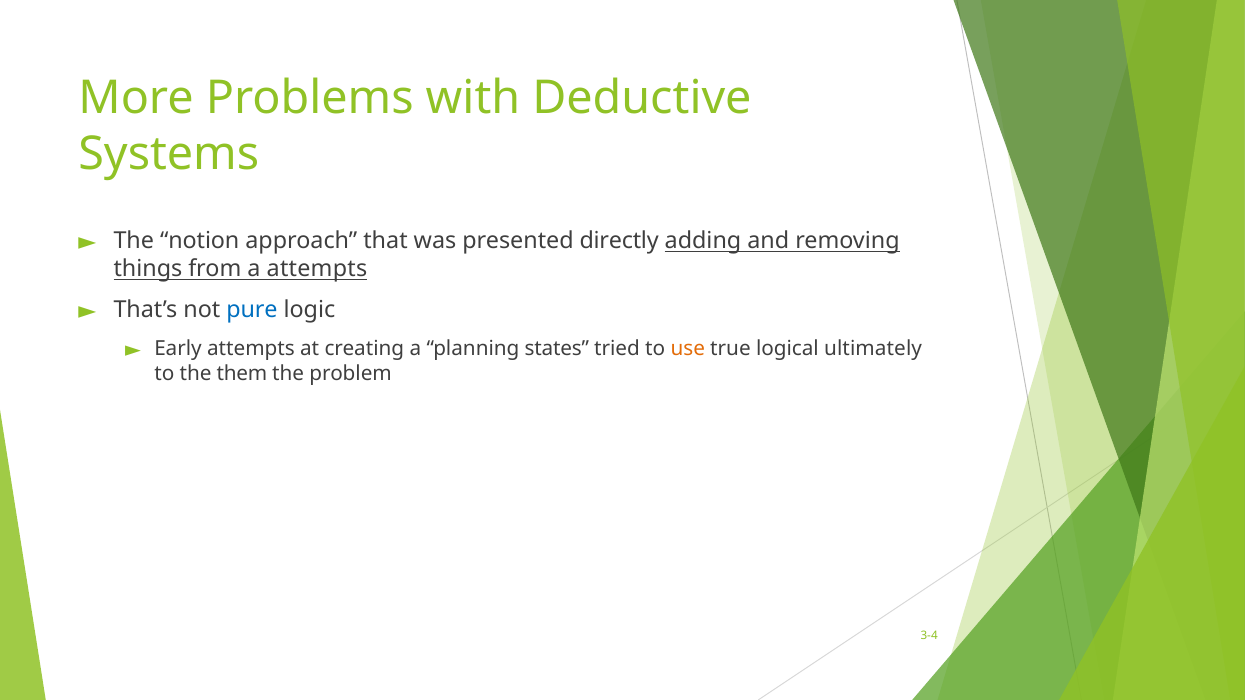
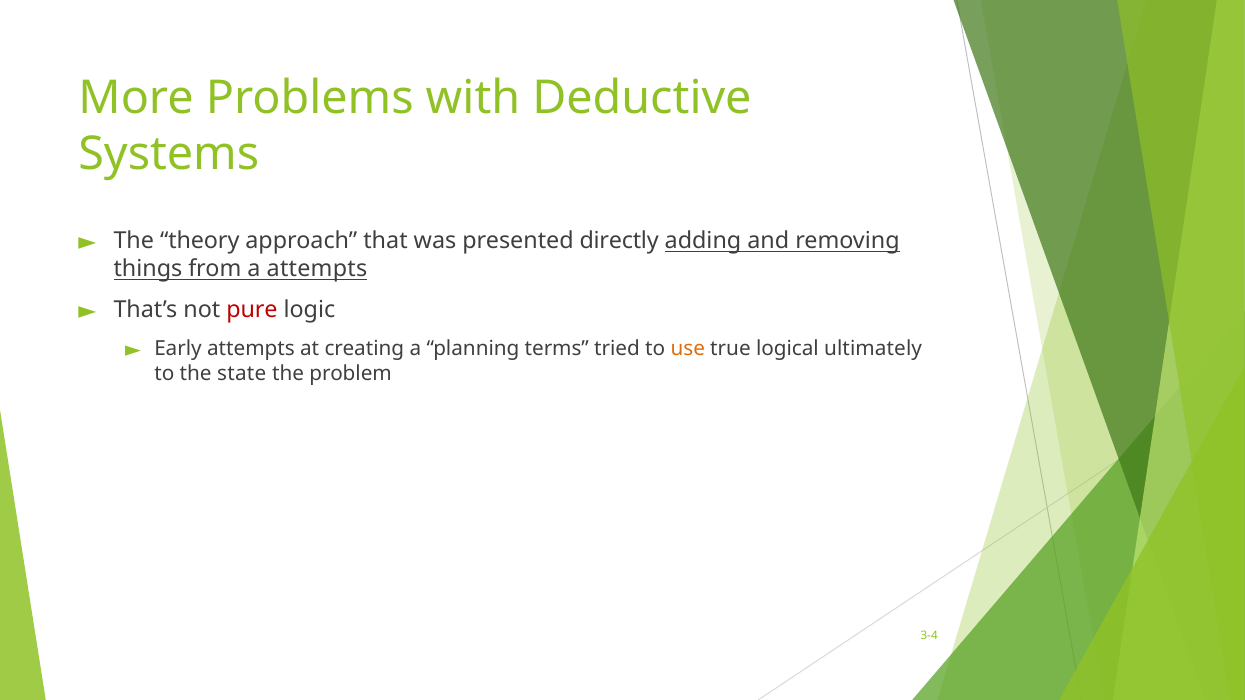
notion: notion -> theory (200, 241)
pure colour: blue -> red (252, 310)
states: states -> terms (557, 349)
them: them -> state (242, 374)
